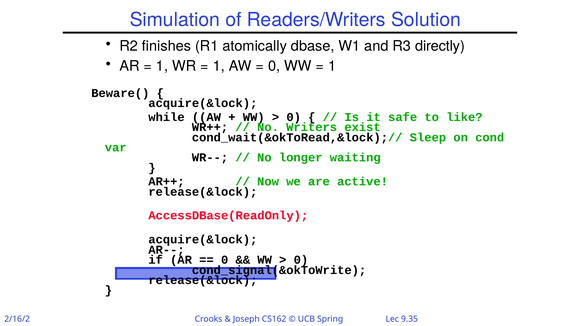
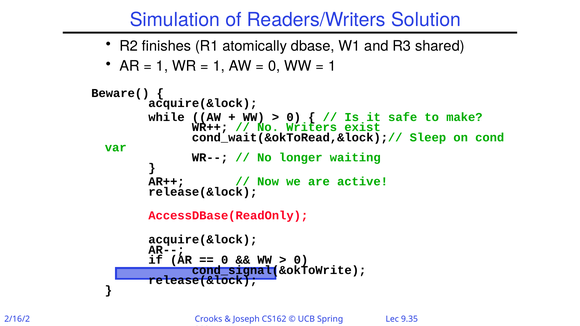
directly: directly -> shared (440, 46)
like: like -> make (464, 117)
